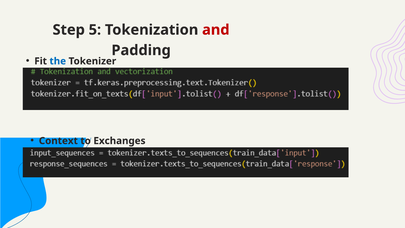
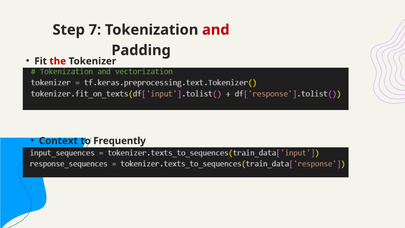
5: 5 -> 7 (95, 30)
the colour: blue -> red (58, 61)
Exchanges: Exchanges -> Frequently (120, 141)
